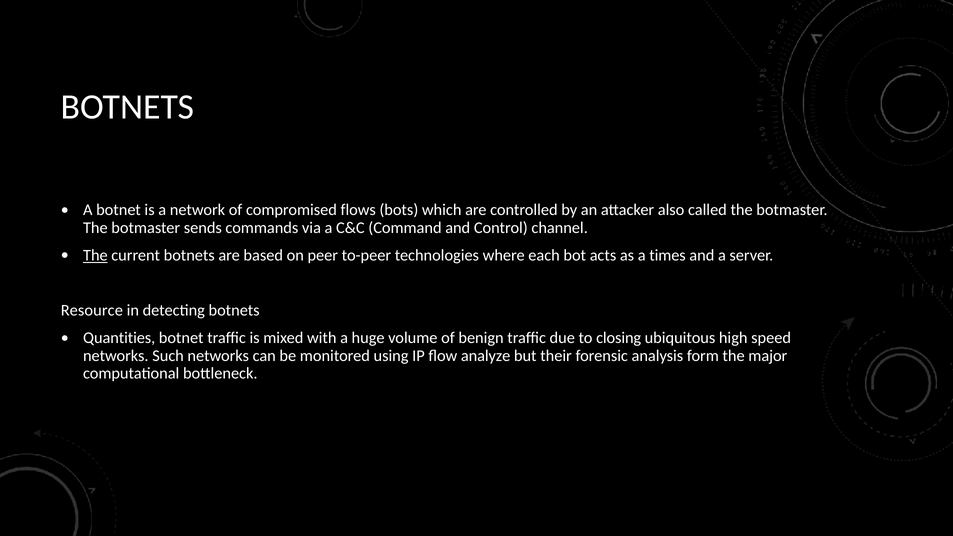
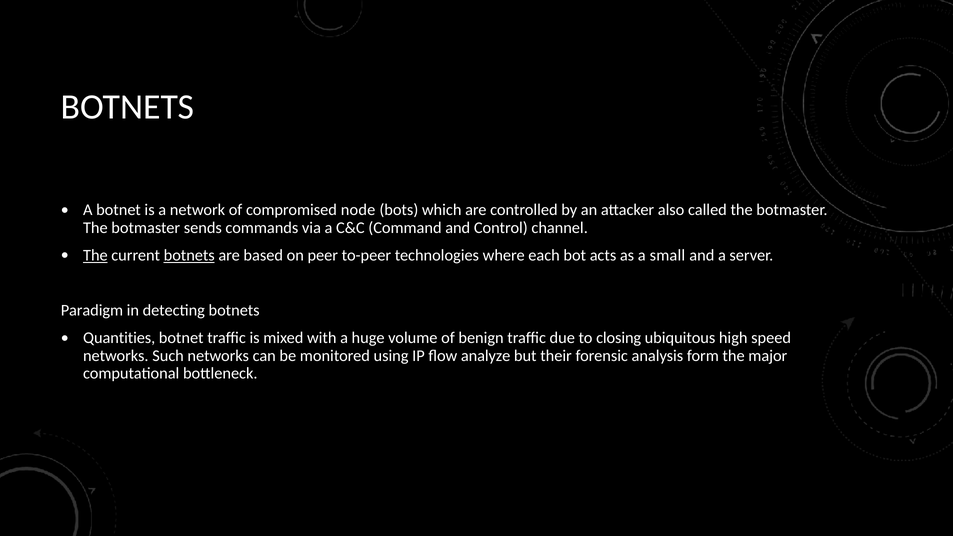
flows: flows -> node (358, 210)
botnets underline: none -> present (189, 255)
times: times -> small (667, 255)
Resource: Resource -> Paradigm (92, 311)
